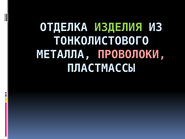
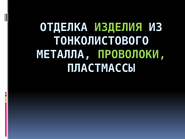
ПРОВОЛОКИ colour: pink -> light green (132, 54)
